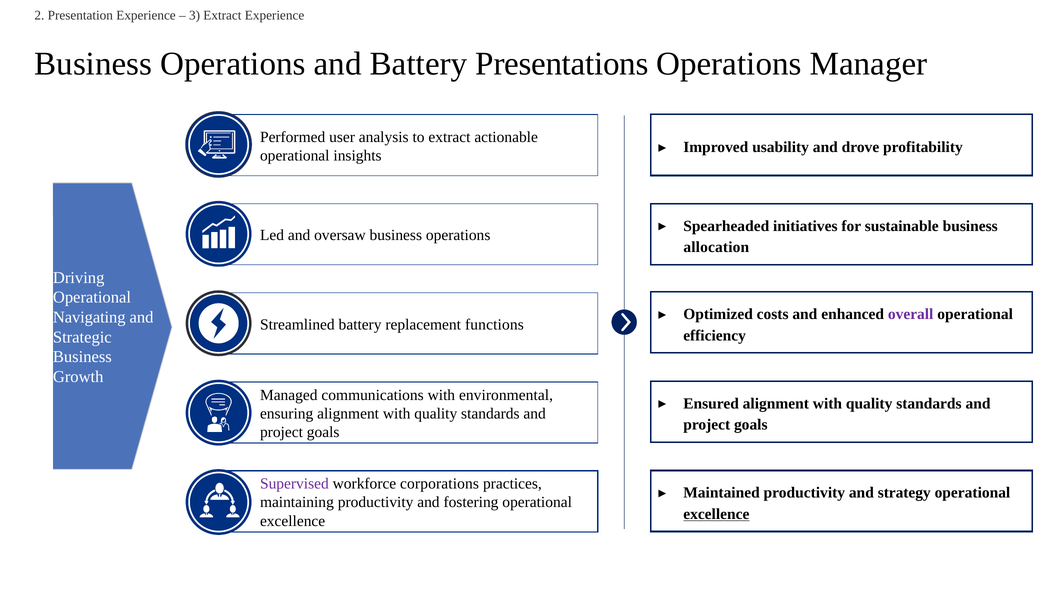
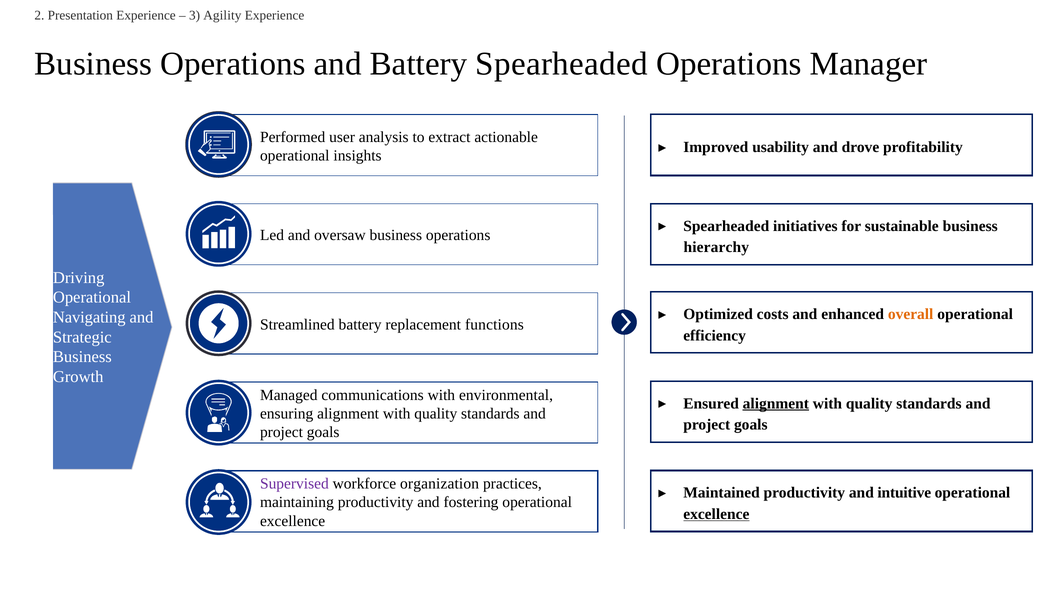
3 Extract: Extract -> Agility (222, 15)
Battery Presentations: Presentations -> Spearheaded (562, 64)
allocation: allocation -> hierarchy (716, 247)
overall colour: purple -> orange (911, 314)
alignment underline: none -> present (776, 404)
corporations: corporations -> organization (440, 484)
strategy: strategy -> intuitive (904, 493)
